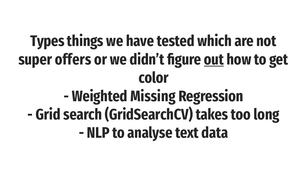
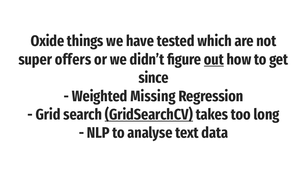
Types: Types -> Oxide (47, 41)
color: color -> since (154, 78)
GridSearchCV underline: none -> present (149, 115)
